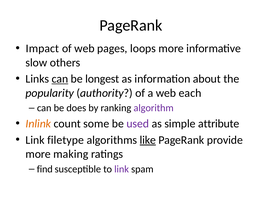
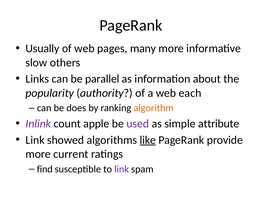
Impact: Impact -> Usually (43, 48)
loops: loops -> many (143, 48)
can underline: present -> none (60, 79)
longest: longest -> parallel (102, 79)
algorithm colour: purple -> orange (154, 108)
Inlink colour: orange -> purple (38, 123)
some: some -> apple (96, 123)
filetype: filetype -> showed (66, 140)
making: making -> current (71, 154)
